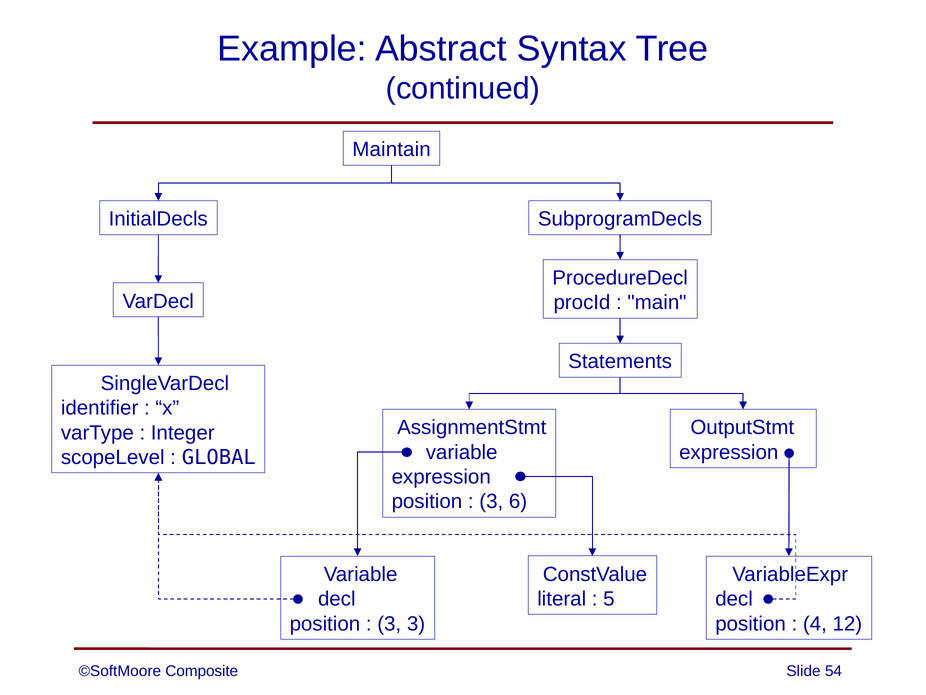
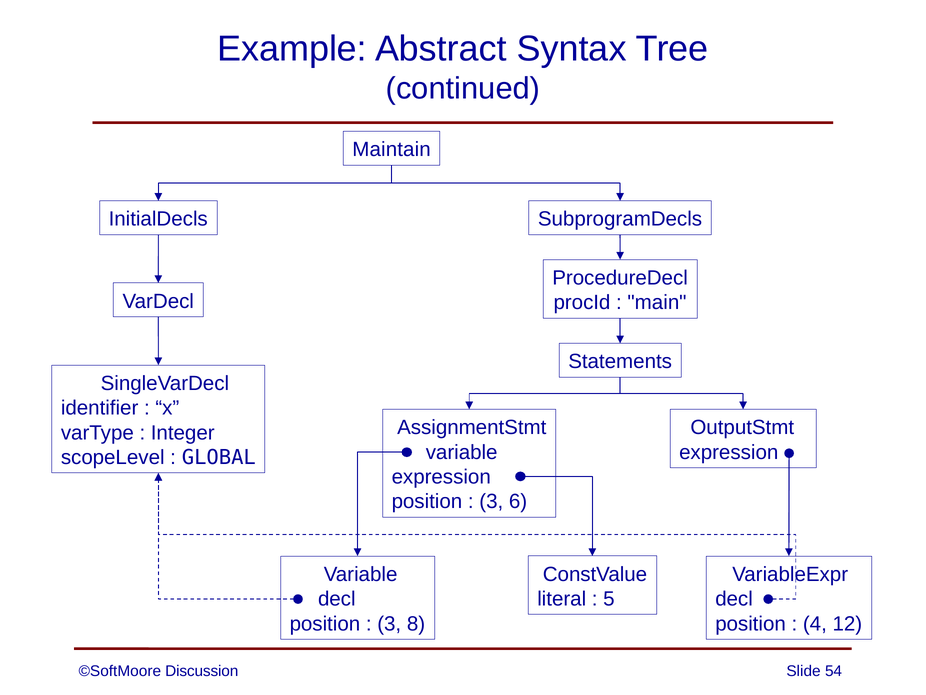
3 3: 3 -> 8 (416, 623)
Composite: Composite -> Discussion (202, 671)
